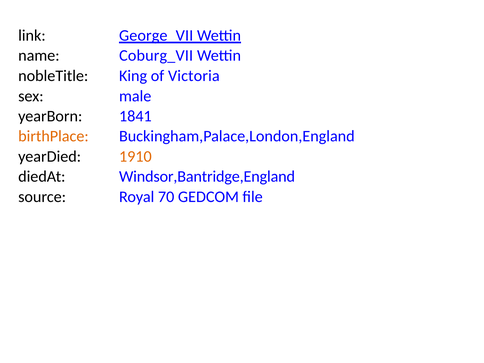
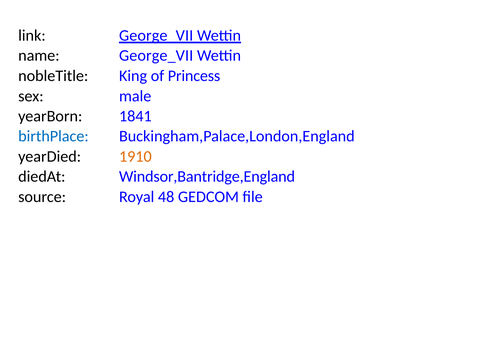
name Coburg_VII: Coburg_VII -> George_VII (156, 56)
Victoria: Victoria -> Princess (194, 76)
birthPlace colour: orange -> blue (53, 136)
70: 70 -> 48 (166, 197)
